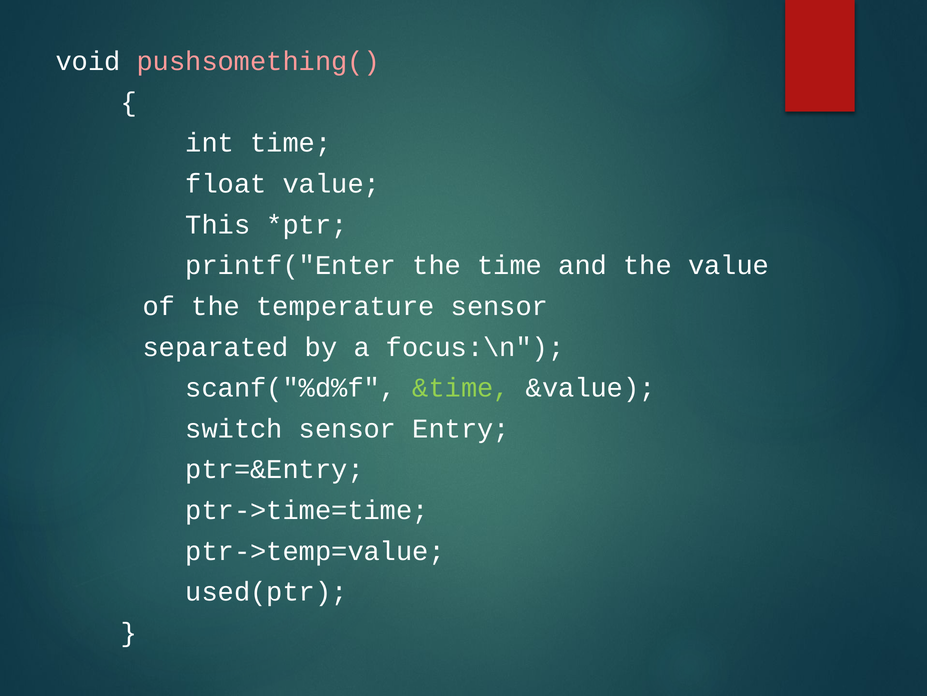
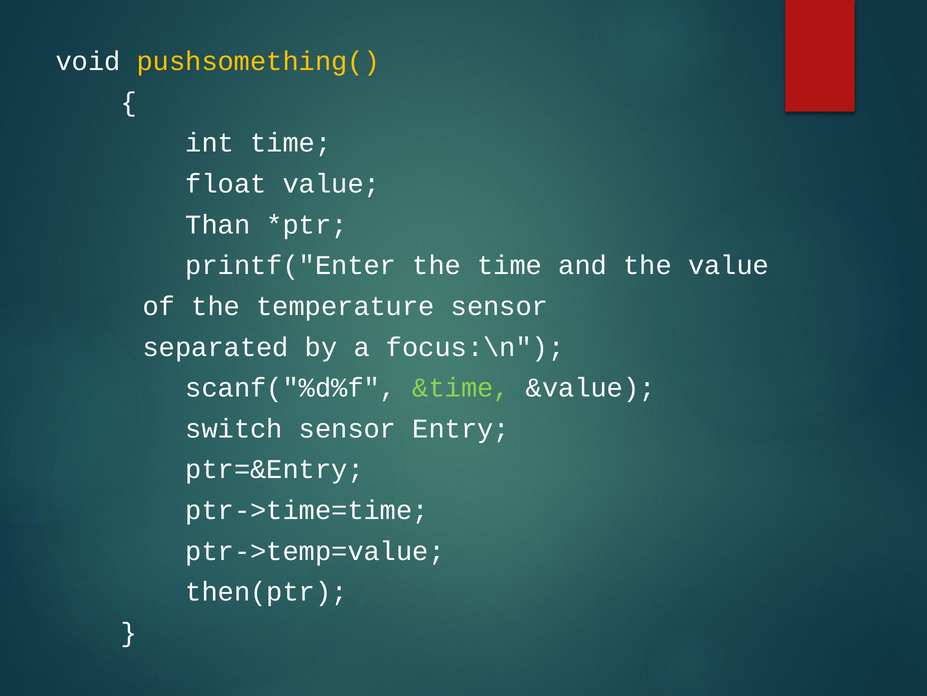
pushsomething( colour: pink -> yellow (258, 61)
This: This -> Than (218, 224)
used(ptr: used(ptr -> then(ptr (266, 591)
